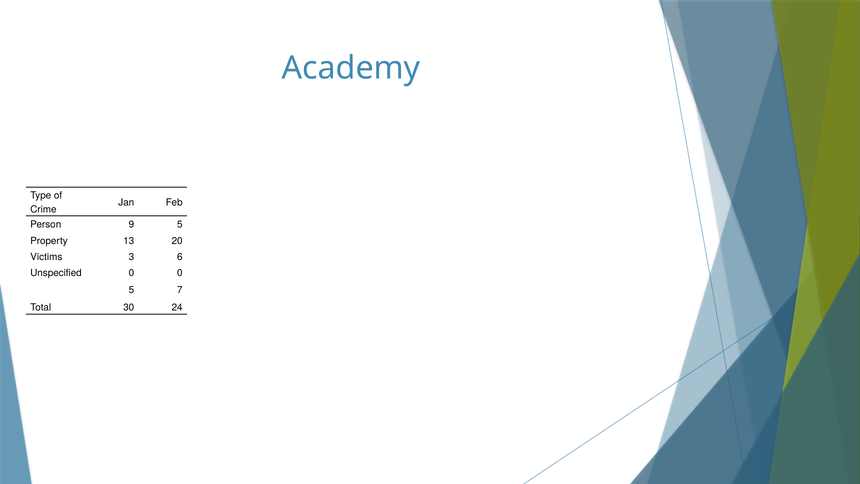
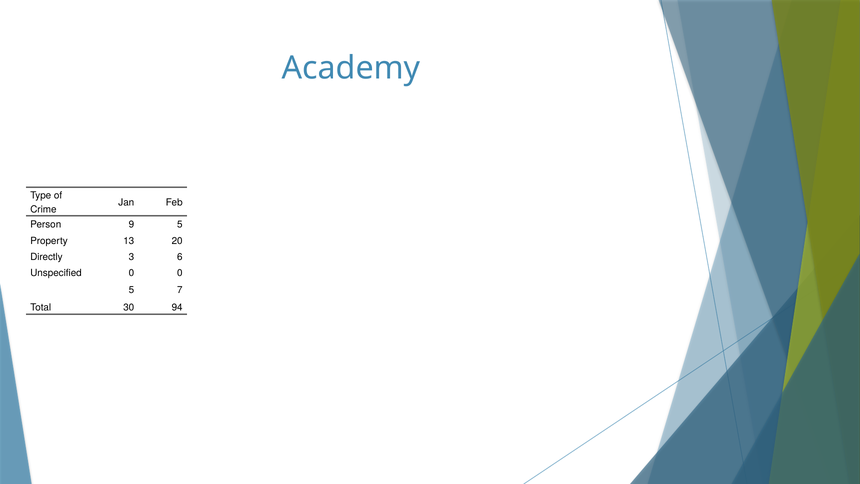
Victims: Victims -> Directly (46, 257)
24: 24 -> 94 (177, 307)
